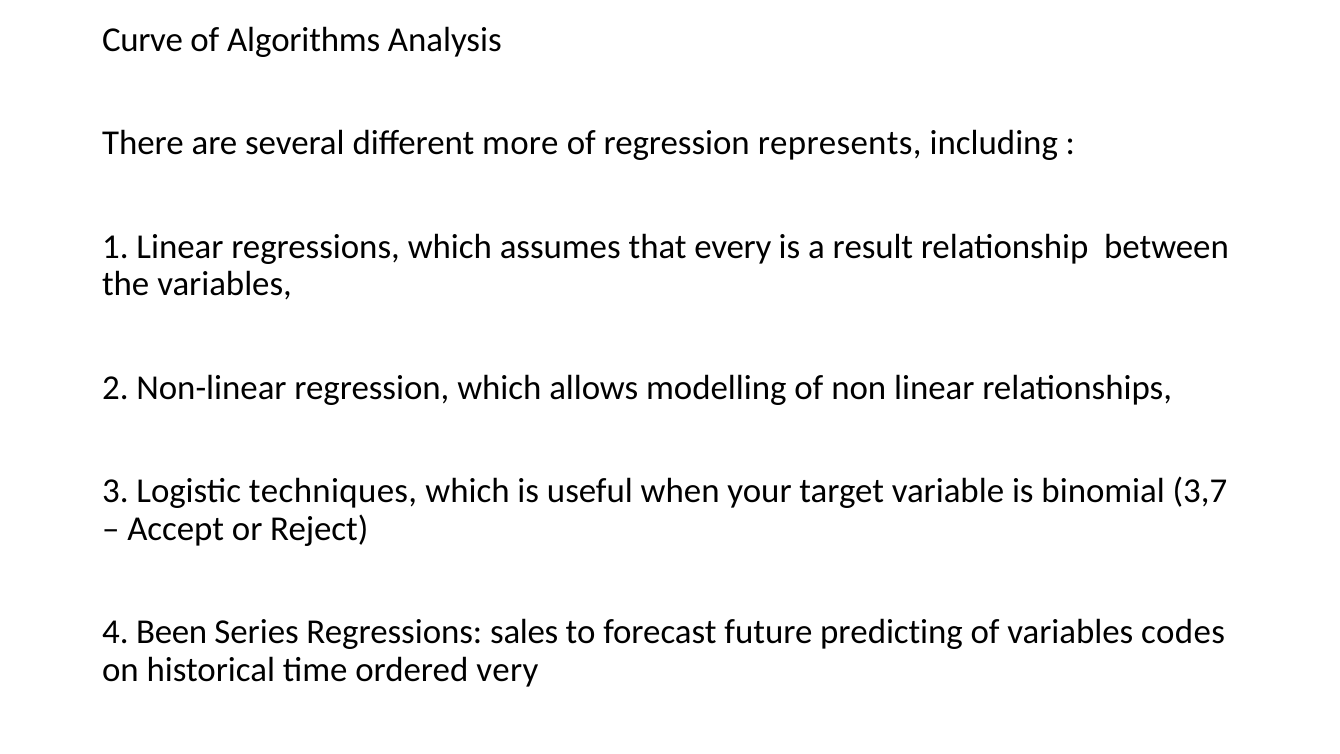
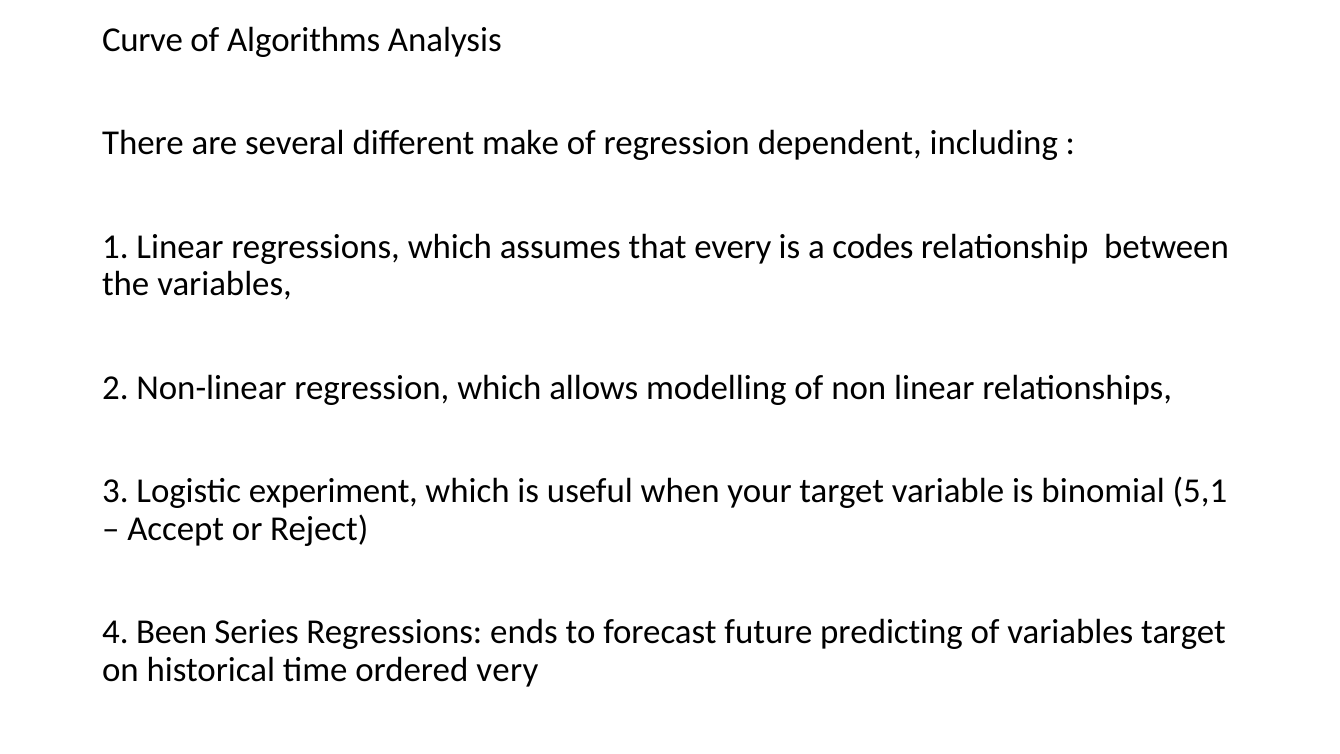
more: more -> make (521, 143)
represents: represents -> dependent (840, 143)
result: result -> codes (873, 247)
techniques: techniques -> experiment (333, 491)
3,7: 3,7 -> 5,1 (1200, 491)
sales: sales -> ends (524, 632)
variables codes: codes -> target (1183, 632)
